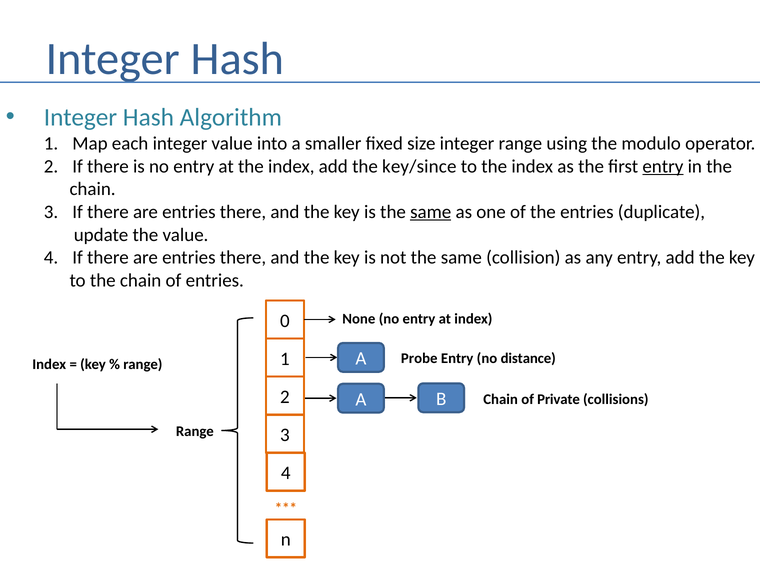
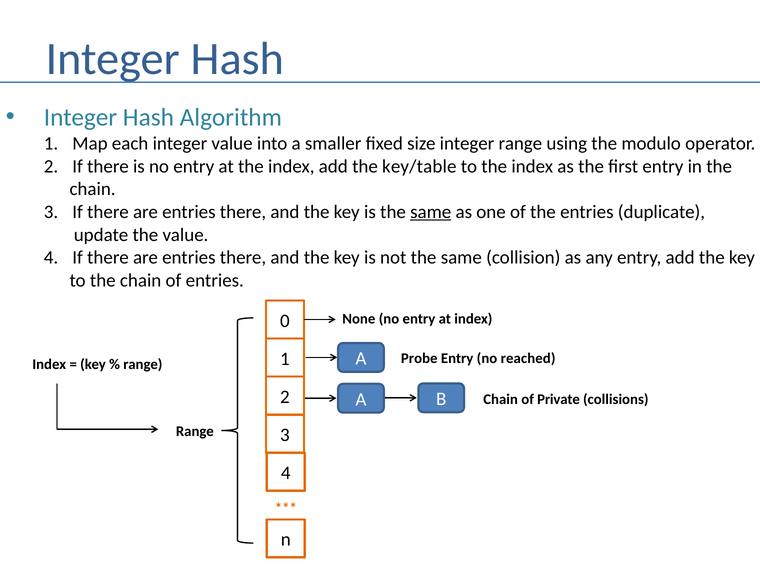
key/since: key/since -> key/table (419, 166)
entry underline: present -> none (663, 166)
distance: distance -> reached (528, 358)
